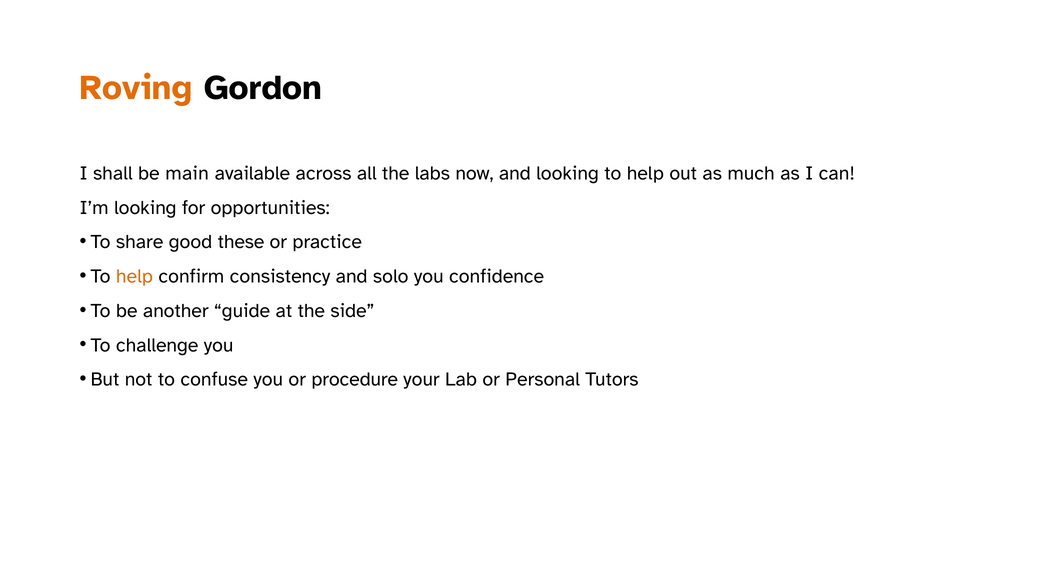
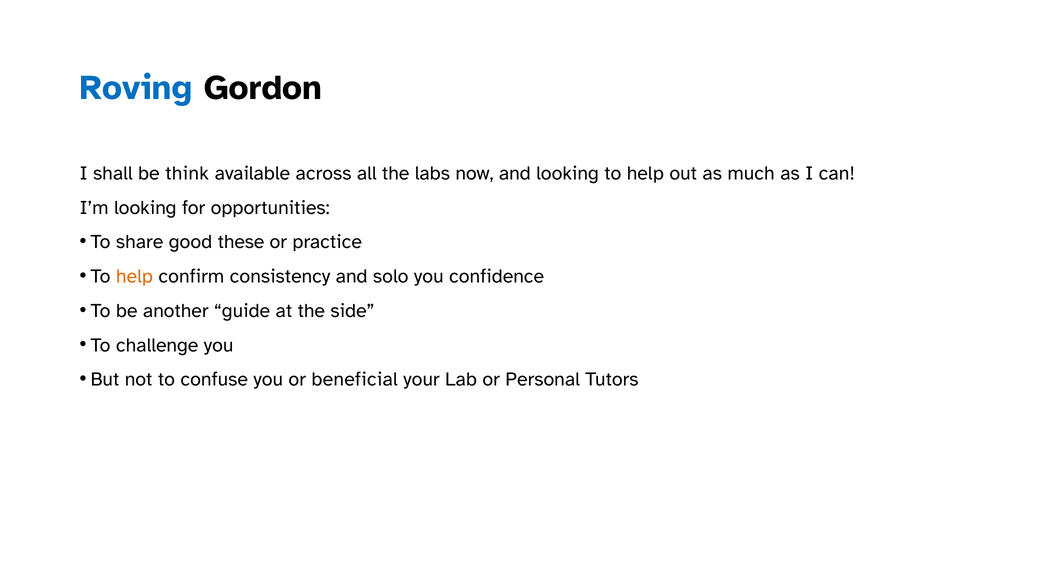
Roving colour: orange -> blue (136, 88)
main: main -> think (187, 173)
procedure: procedure -> beneficial (355, 379)
